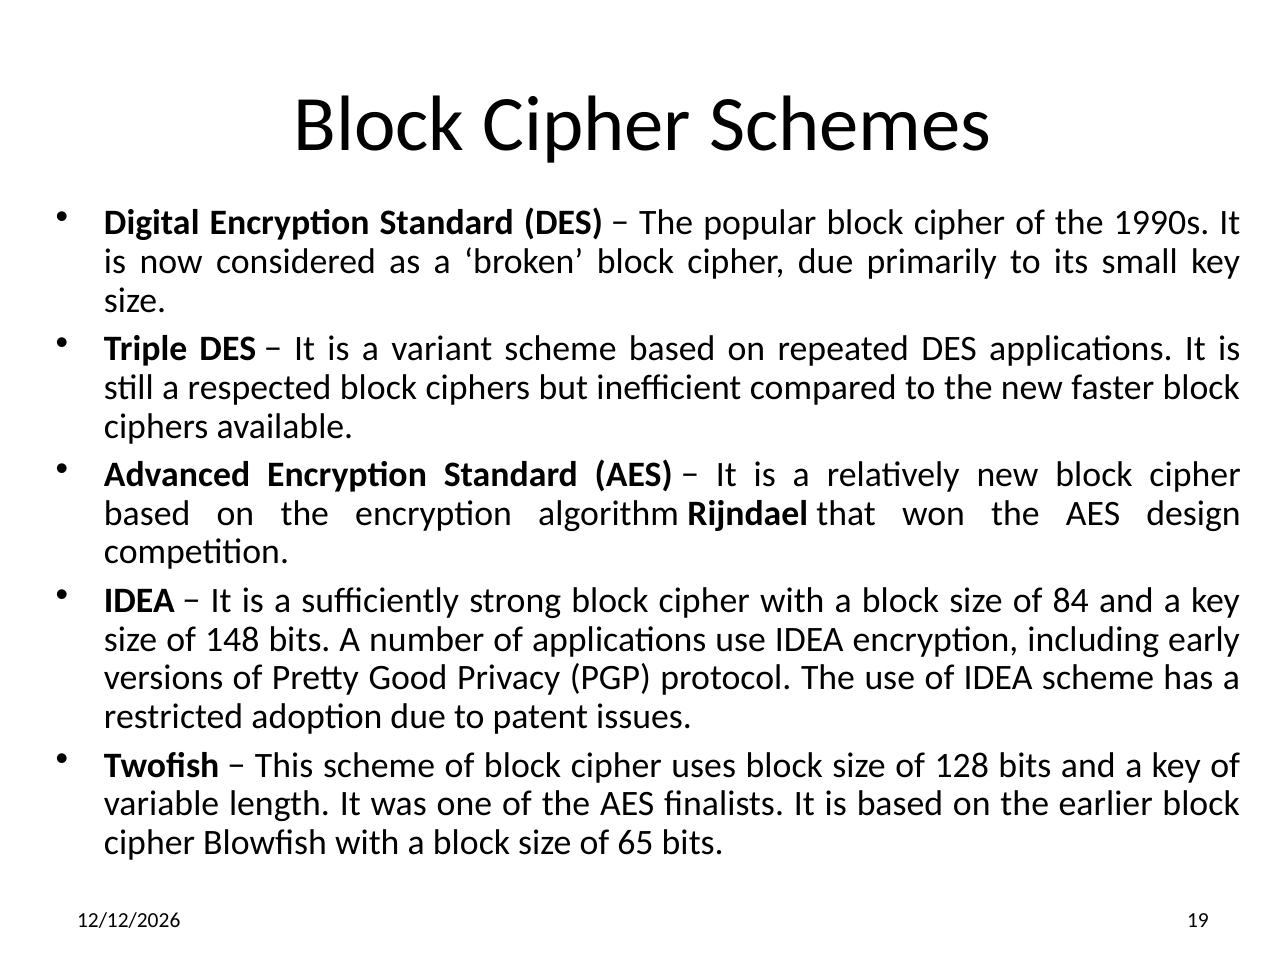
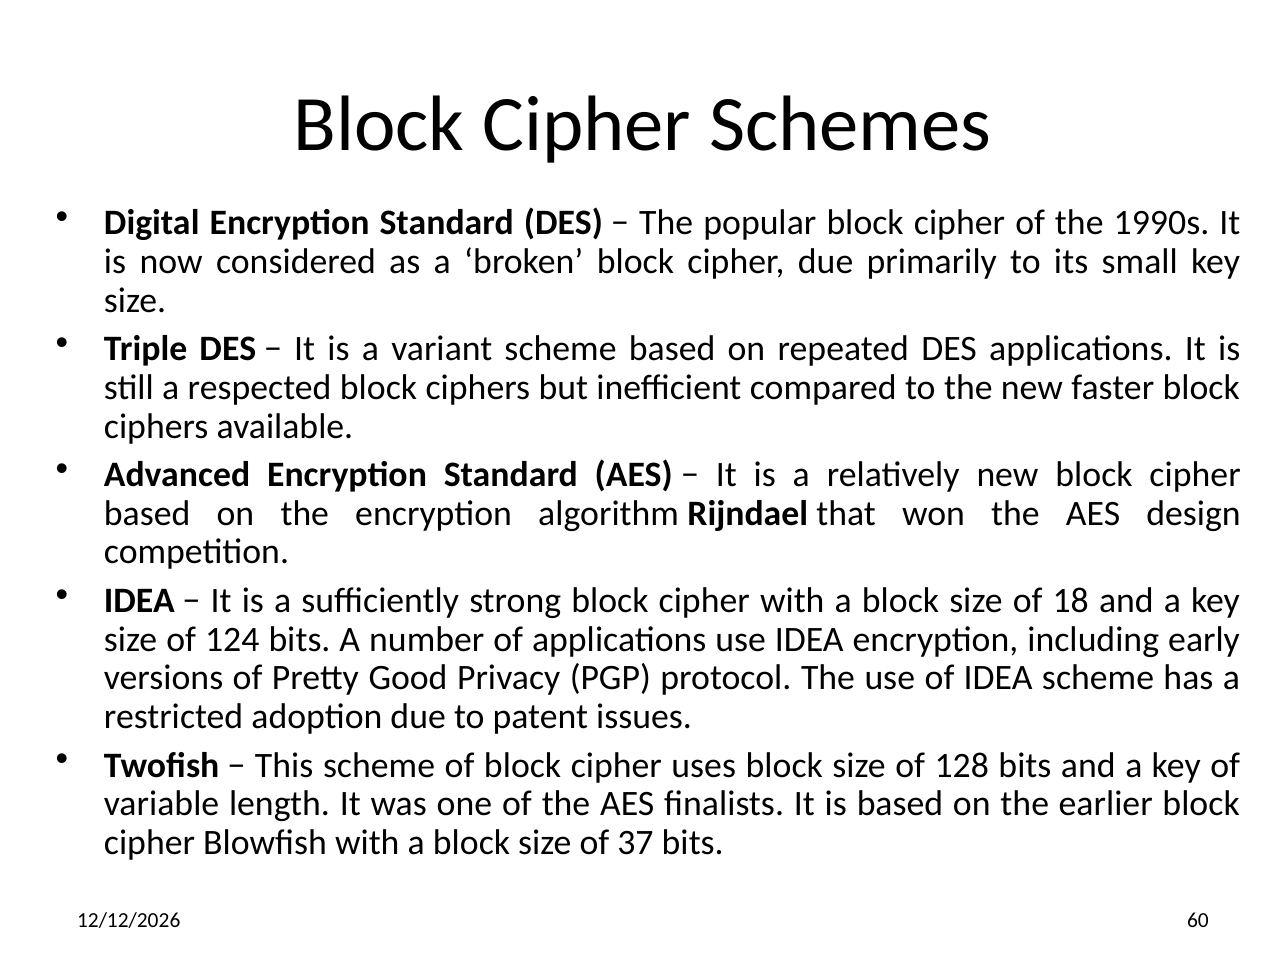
84: 84 -> 18 (1071, 601)
148: 148 -> 124 (232, 640)
65: 65 -> 37 (635, 843)
19: 19 -> 60 (1198, 921)
